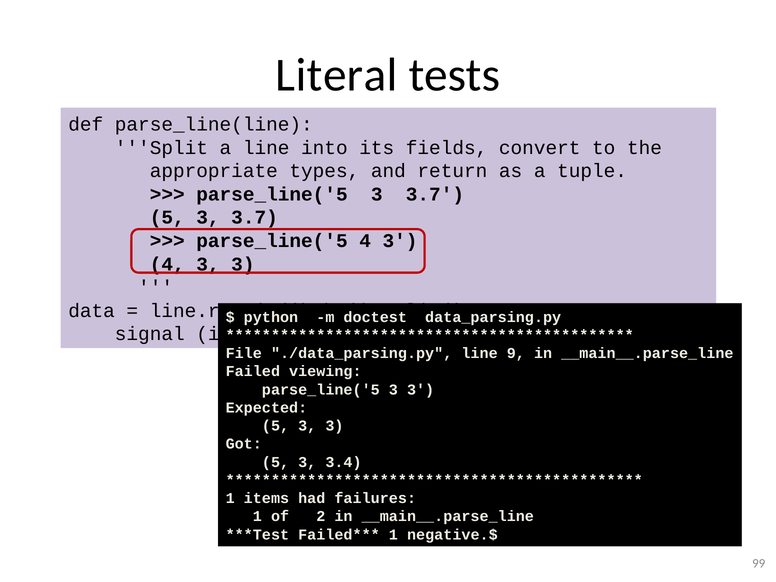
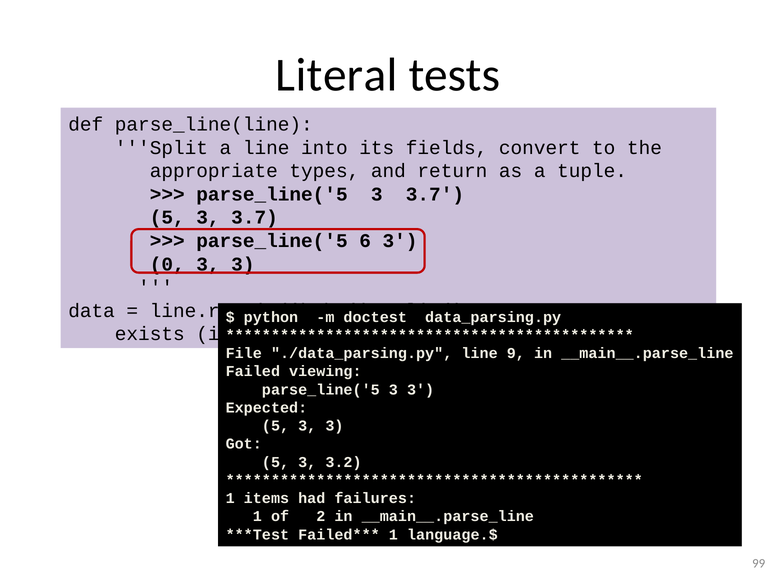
parse_line('5 4: 4 -> 6 (365, 241)
4: 4 -> 0 (167, 264)
signal: signal -> exists (150, 334)
3.4: 3.4 -> 3.2 (343, 462)
negative.$: negative.$ -> language.$ (452, 535)
